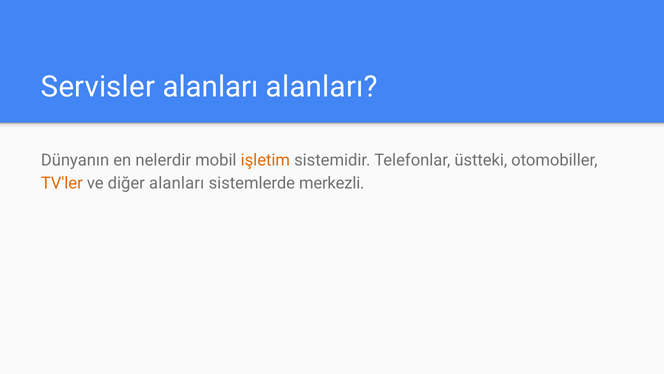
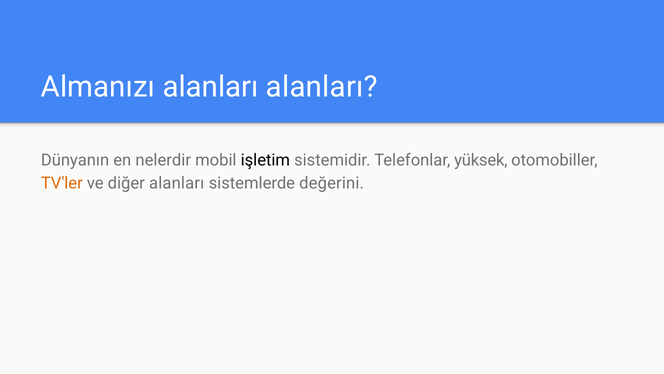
Servisler: Servisler -> Almanızı (98, 87)
işletim colour: orange -> black (265, 160)
üstteki: üstteki -> yüksek (481, 160)
merkezli: merkezli -> değerini (332, 183)
